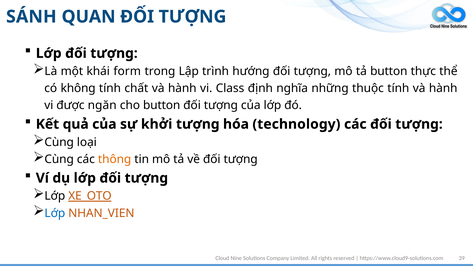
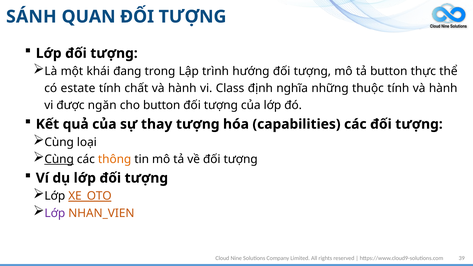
form: form -> đang (127, 71)
không: không -> estate (78, 88)
khởi: khởi -> thay (157, 124)
technology: technology -> capabilities (296, 124)
Cùng underline: none -> present (59, 159)
Lớp colour: blue -> purple (55, 213)
